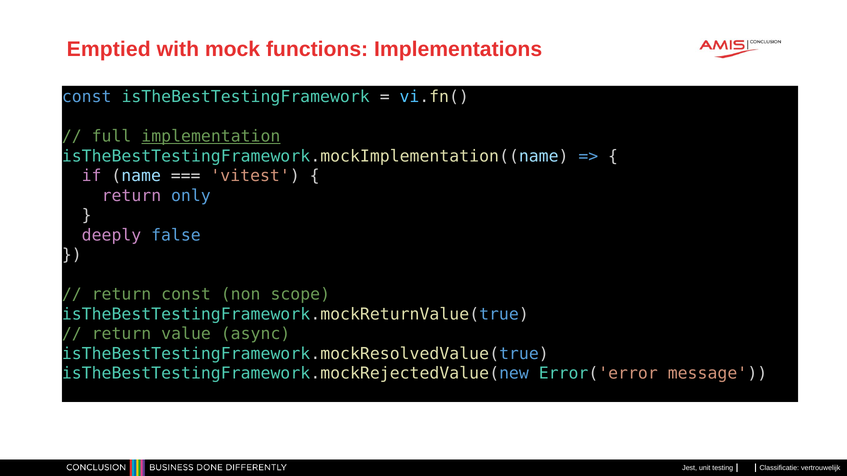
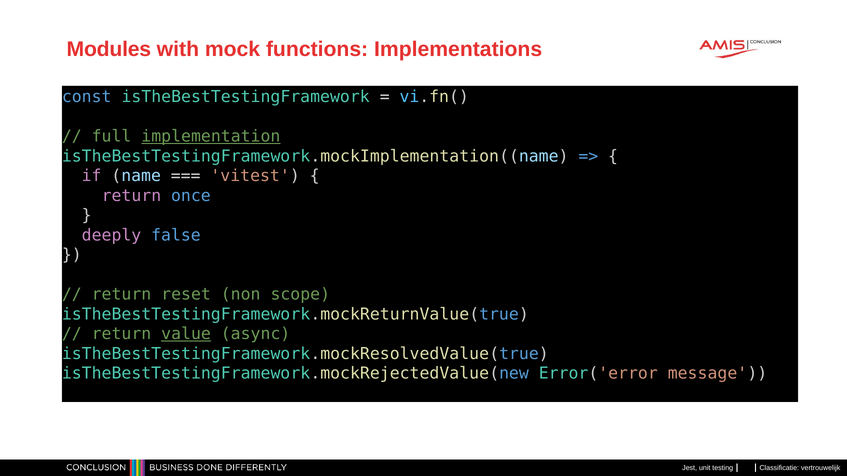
Emptied: Emptied -> Modules (109, 49)
only: only -> once (191, 196)
return const: const -> reset (186, 295)
value underline: none -> present (186, 334)
